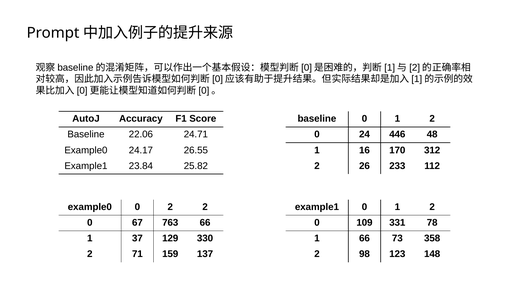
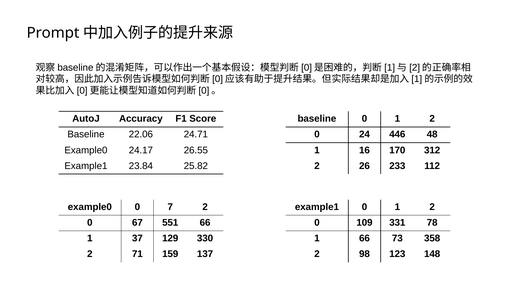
0 2: 2 -> 7 (170, 207)
763: 763 -> 551 (170, 223)
